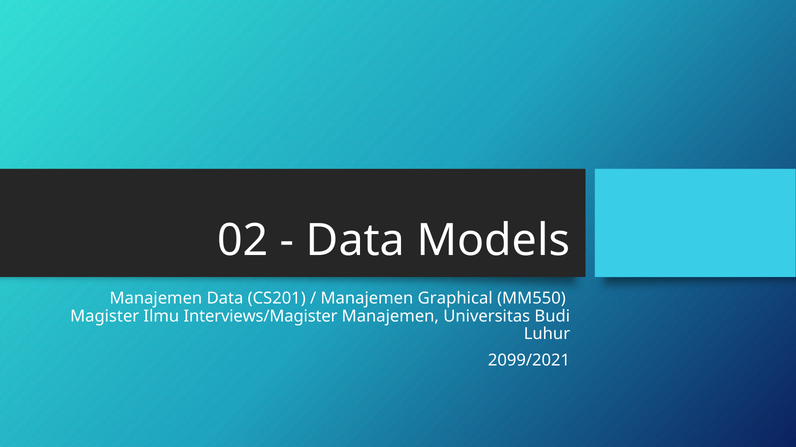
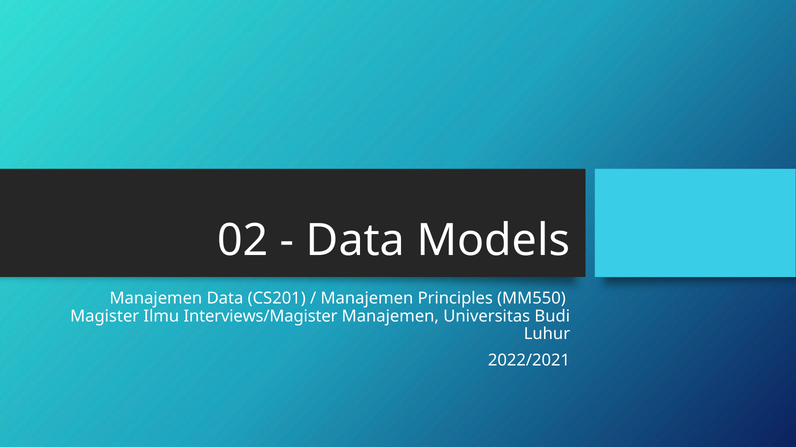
Graphical: Graphical -> Principles (455, 299)
2099/2021: 2099/2021 -> 2022/2021 (529, 361)
